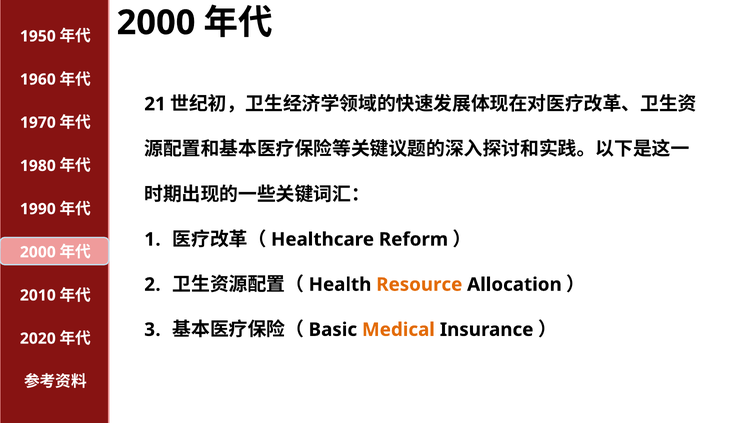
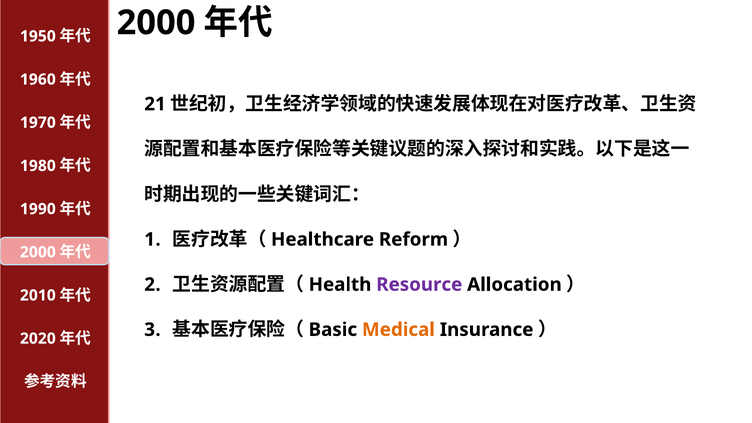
Resource colour: orange -> purple (419, 285)
